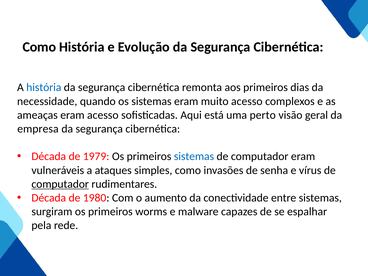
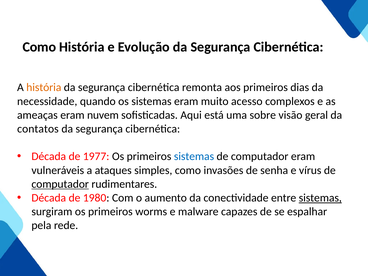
história colour: blue -> orange (44, 87)
eram acesso: acesso -> nuvem (103, 115)
perto: perto -> sobre (263, 115)
empresa: empresa -> contatos (38, 129)
1979: 1979 -> 1977 (96, 156)
sistemas underline: none -> present (320, 198)
